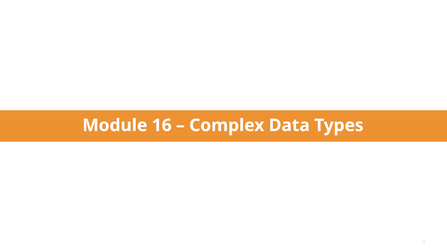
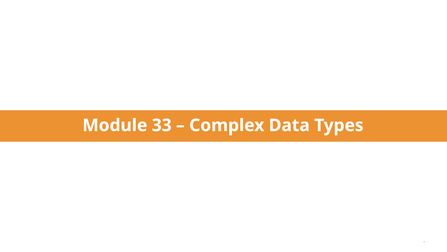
16: 16 -> 33 (162, 125)
